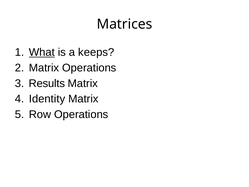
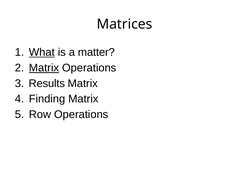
keeps: keeps -> matter (96, 52)
Matrix underline: none -> present (44, 68)
Identity: Identity -> Finding (47, 99)
